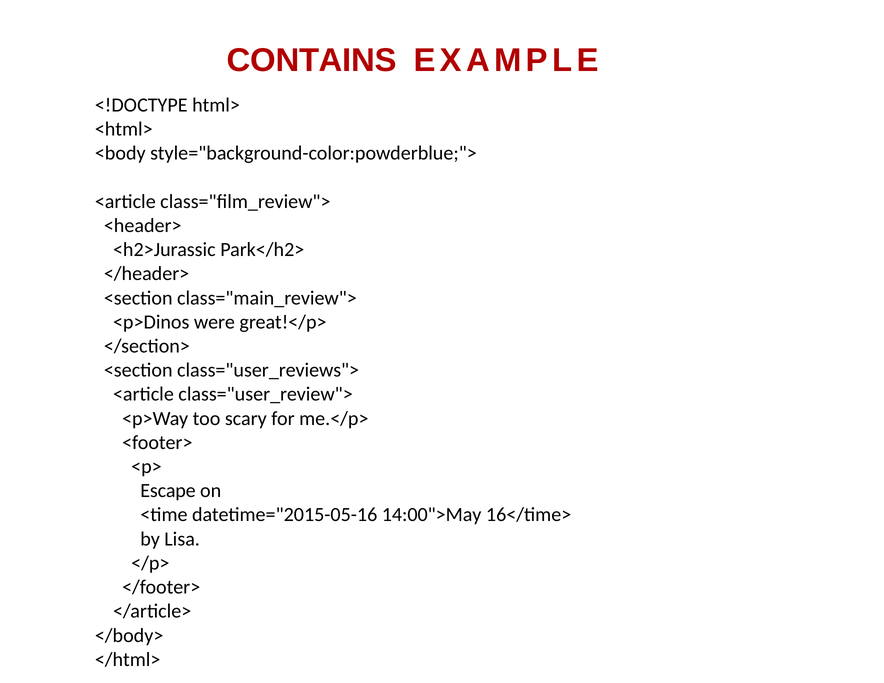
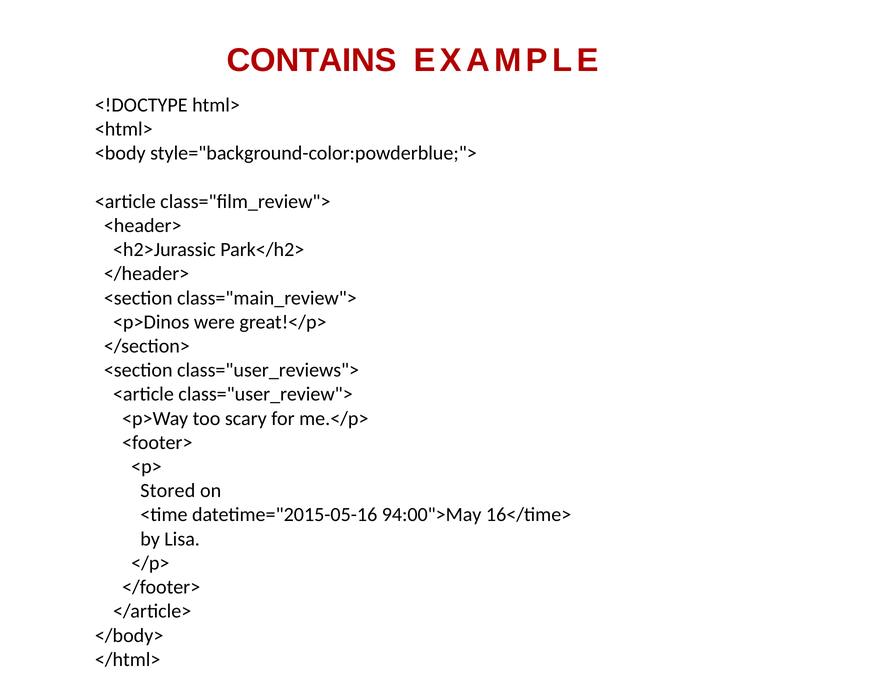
Escape: Escape -> Stored (168, 491)
14:00">May: 14:00">May -> 94:00">May (432, 515)
